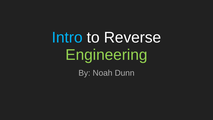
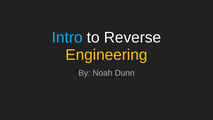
Engineering colour: light green -> yellow (106, 55)
